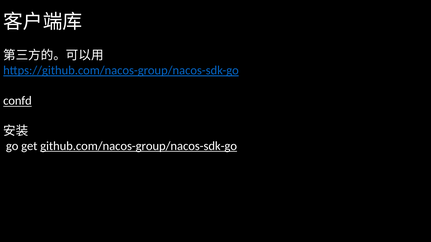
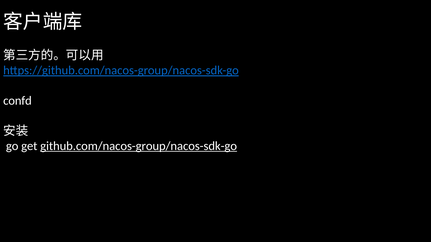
confd underline: present -> none (17, 101)
